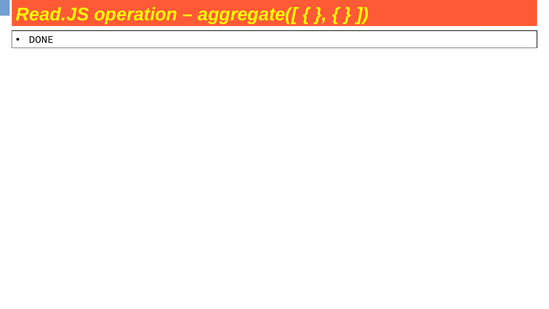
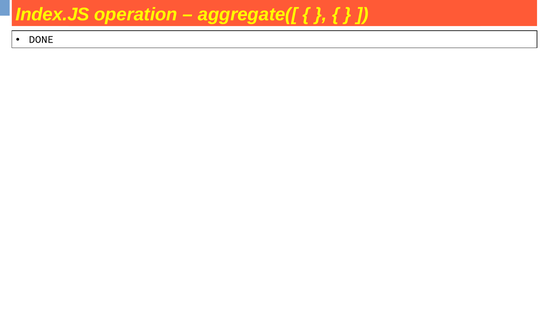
Read.JS: Read.JS -> Index.JS (53, 14)
